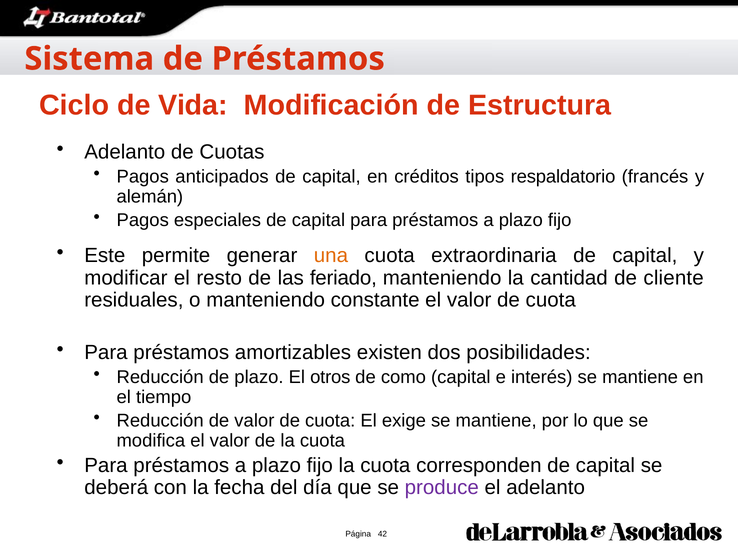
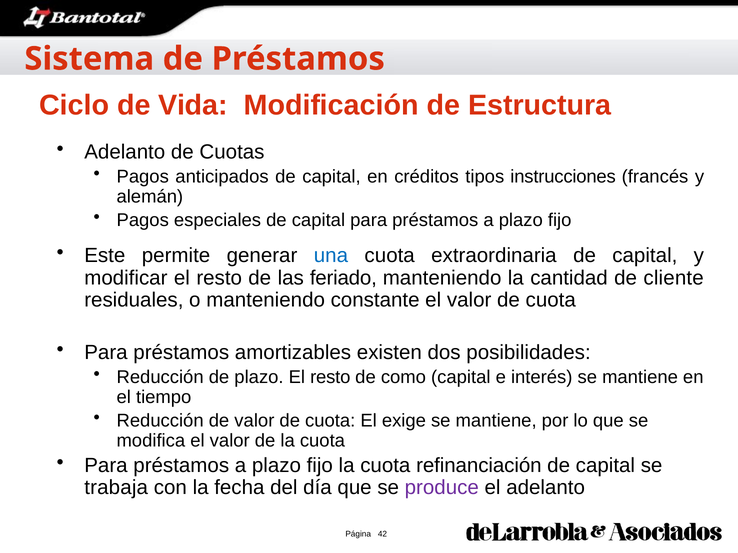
respaldatorio: respaldatorio -> instrucciones (563, 177)
una colour: orange -> blue (331, 256)
plazo El otros: otros -> resto (330, 377)
corresponden: corresponden -> refinanciación (479, 466)
deberá: deberá -> trabaja (116, 488)
